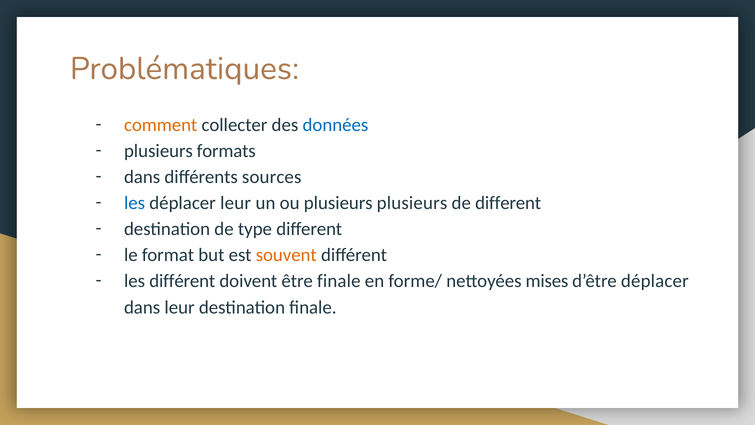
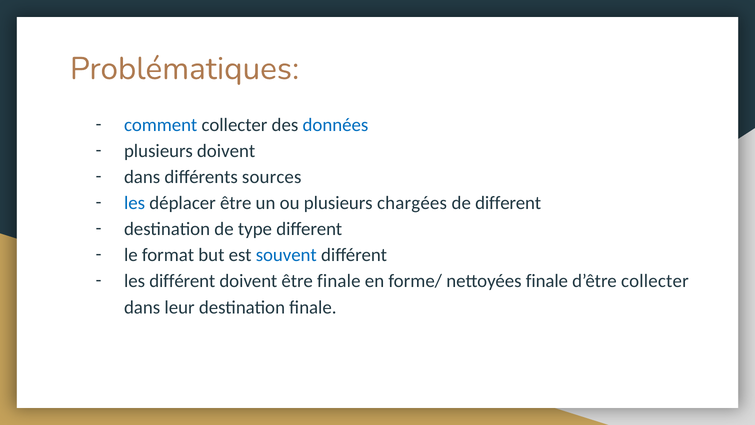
comment colour: orange -> blue (161, 125)
plusieurs formats: formats -> doivent (226, 151)
déplacer leur: leur -> être (236, 203)
plusieurs plusieurs: plusieurs -> chargées (412, 203)
souvent colour: orange -> blue (286, 255)
nettoyées mises: mises -> finale (547, 281)
d’être déplacer: déplacer -> collecter (655, 281)
